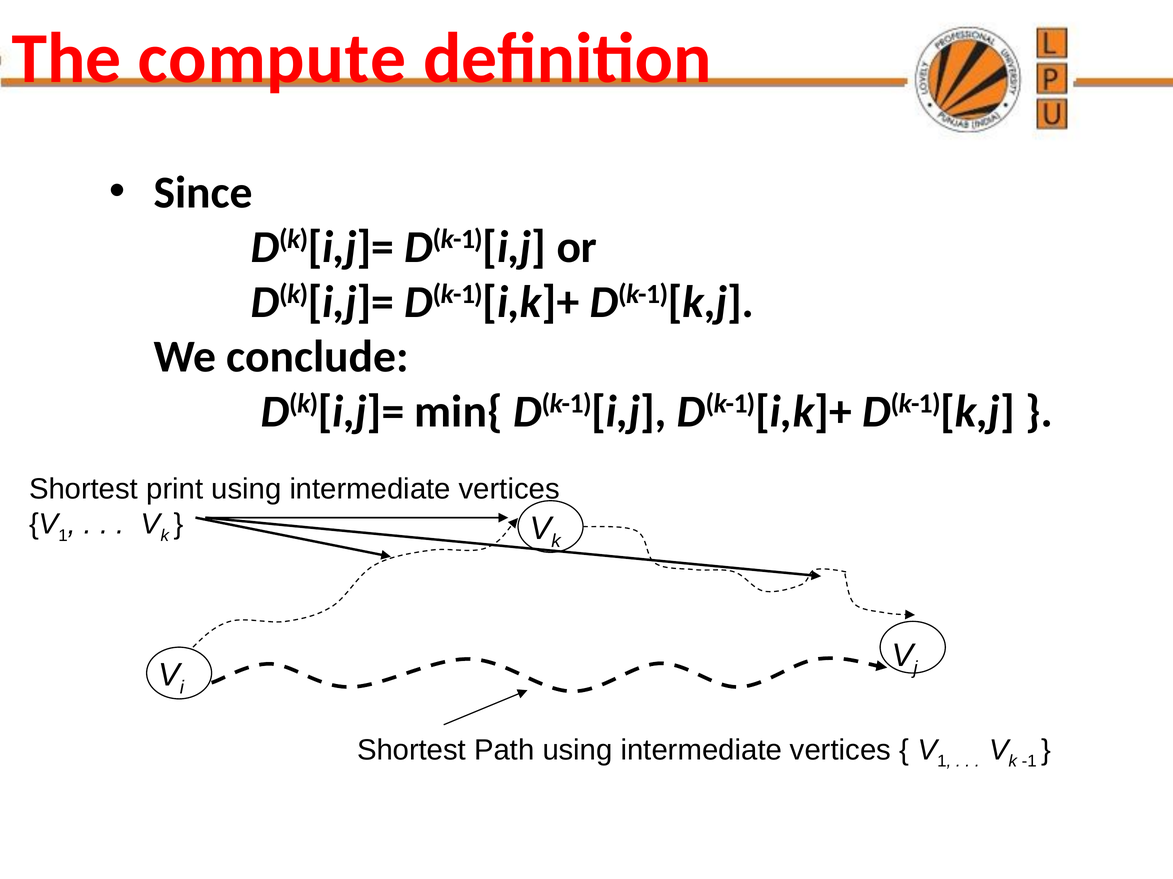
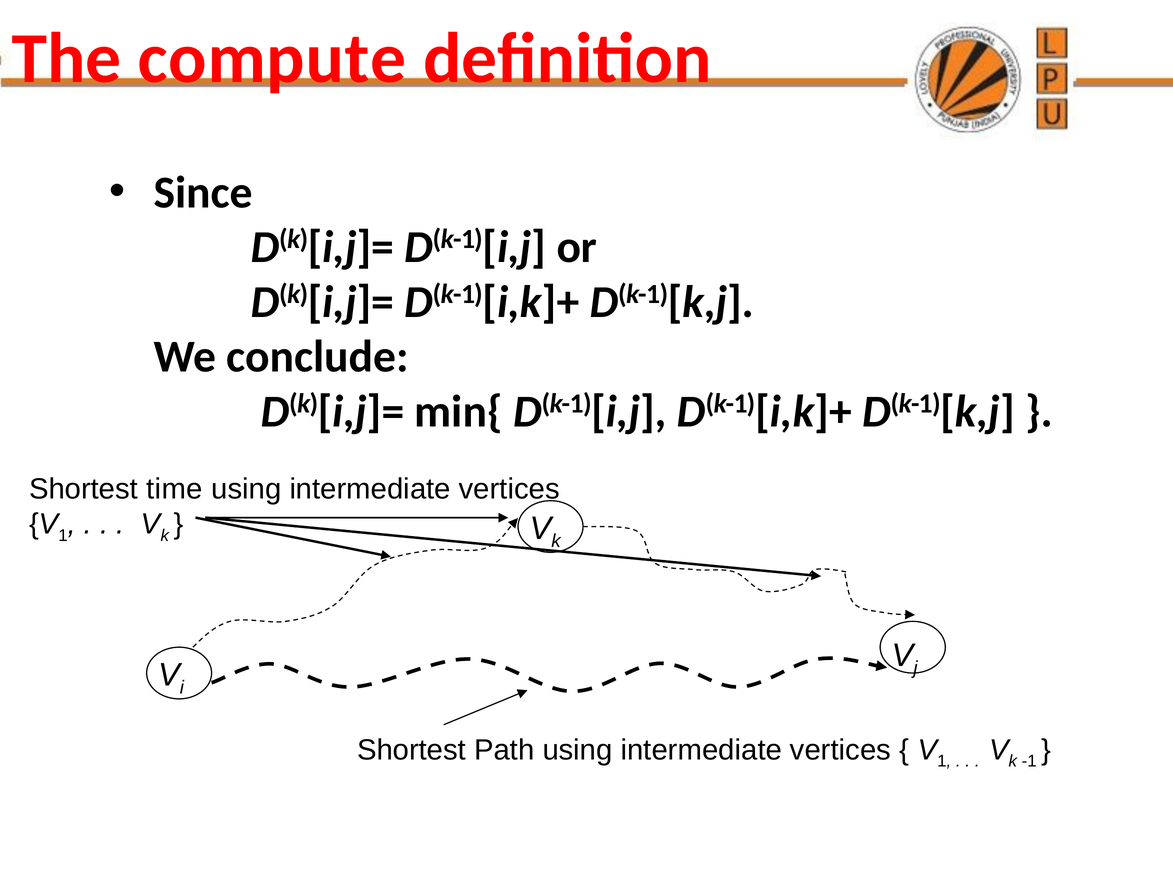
print: print -> time (175, 489)
